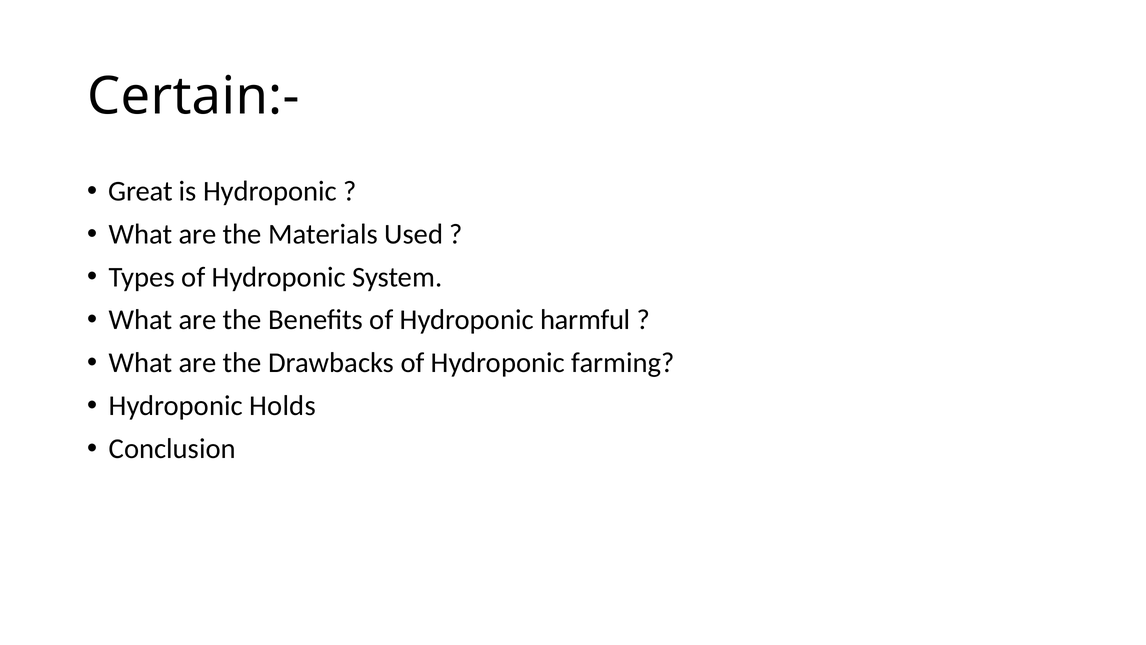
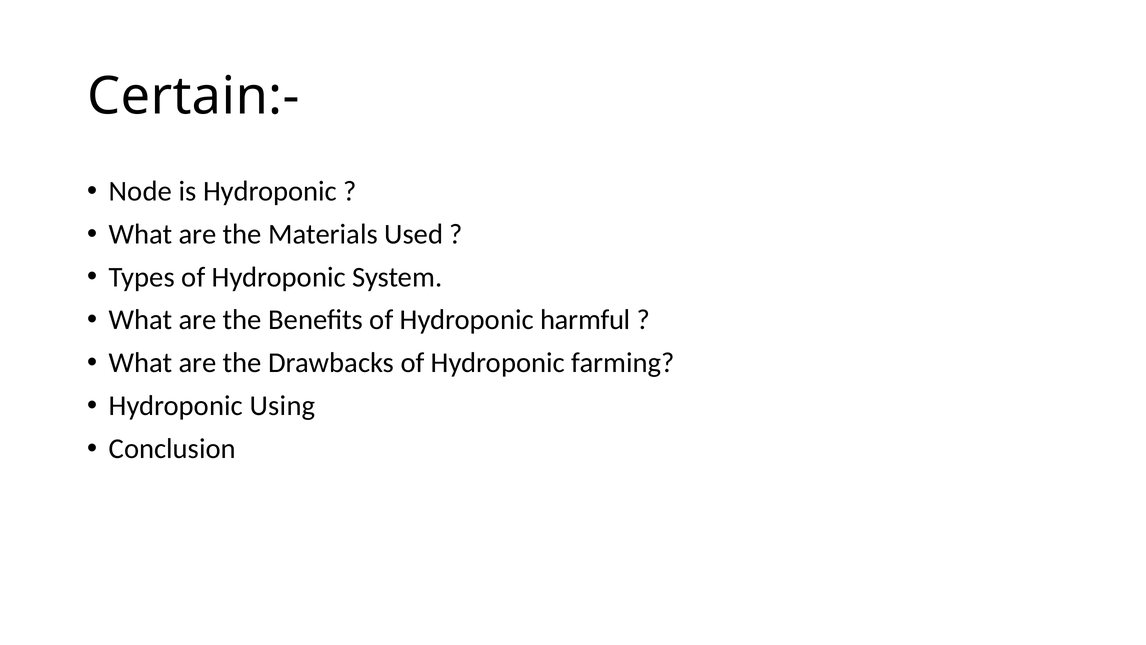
Great: Great -> Node (141, 191)
Holds: Holds -> Using (283, 406)
